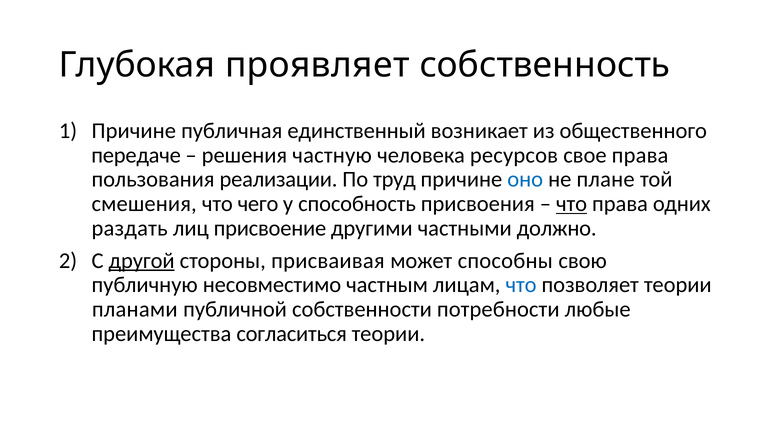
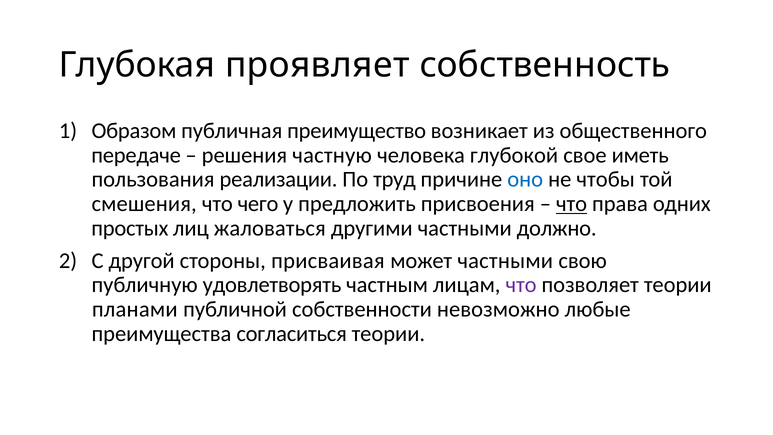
Причине: Причине -> Образом (134, 131)
единственный: единственный -> преимущество (357, 131)
ресурсов: ресурсов -> глубокой (514, 155)
свое права: права -> иметь (640, 155)
плане: плане -> чтобы (606, 179)
способность: способность -> предложить (357, 204)
раздать: раздать -> простых (130, 228)
присвоение: присвоение -> жаловаться (270, 228)
другой underline: present -> none (142, 261)
может способны: способны -> частными (505, 261)
несовместимо: несовместимо -> удовлетворять (272, 285)
что colour: blue -> purple (521, 285)
потребности: потребности -> невозможно (498, 309)
